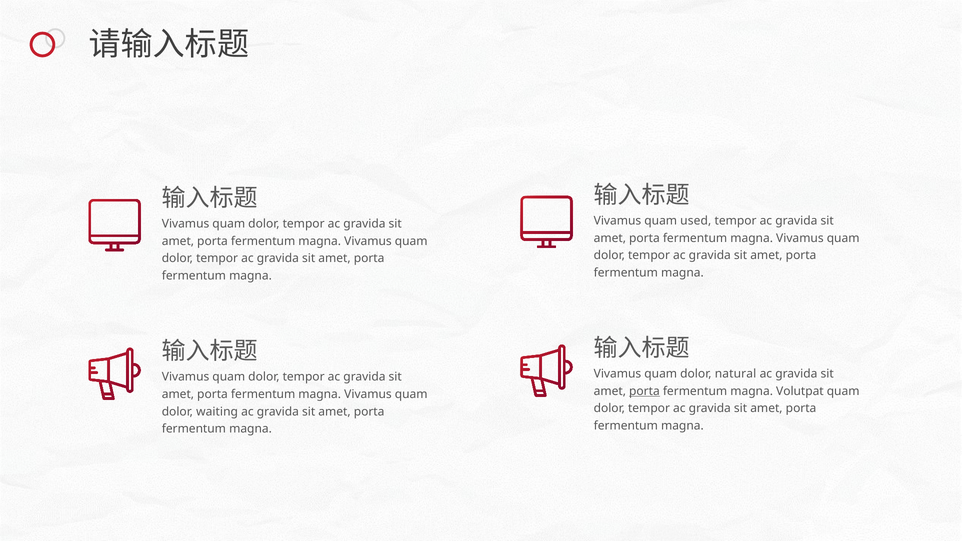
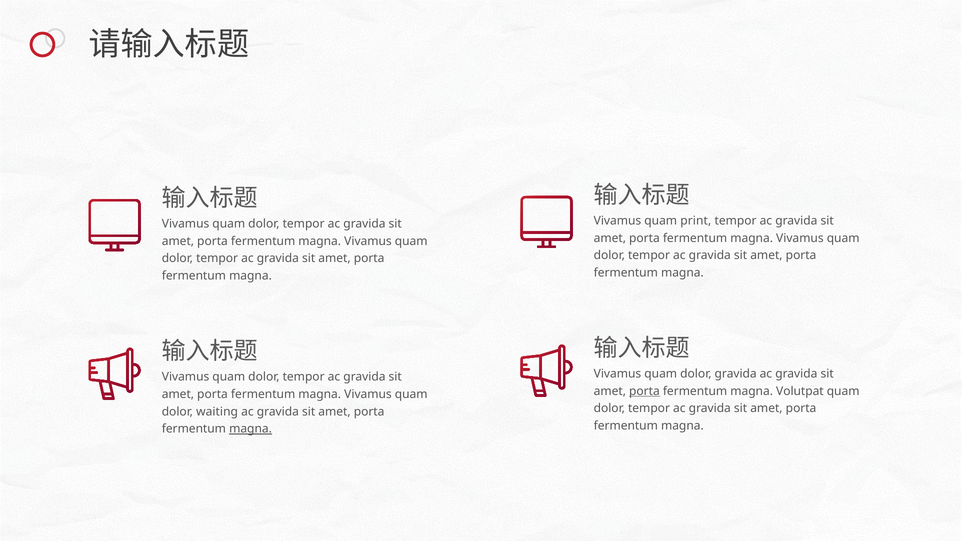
used: used -> print (696, 221)
dolor natural: natural -> gravida (736, 374)
magna underline: none -> present (251, 429)
